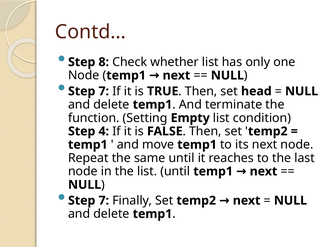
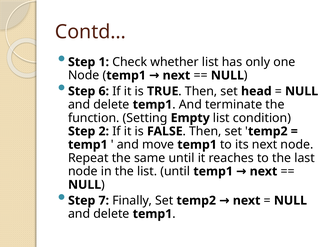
8: 8 -> 1 (104, 62)
7: 7 -> 6 (104, 91)
4: 4 -> 2 (104, 131)
